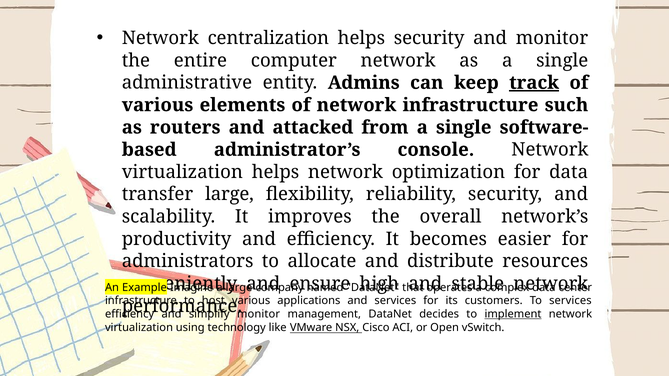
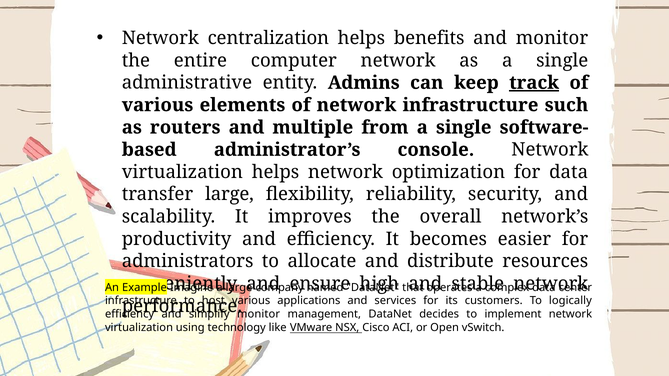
helps security: security -> benefits (429, 38)
attacked: attacked -> multiple (313, 127)
To services: services -> logically (570, 301)
implement underline: present -> none (513, 314)
